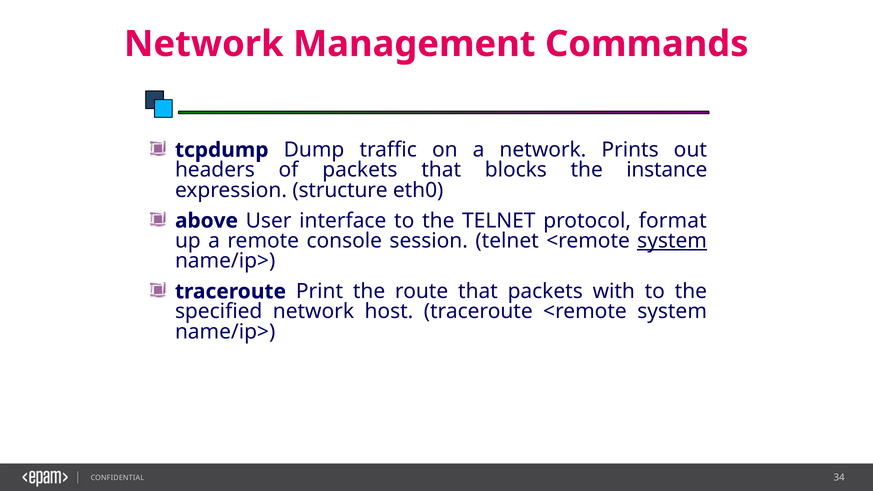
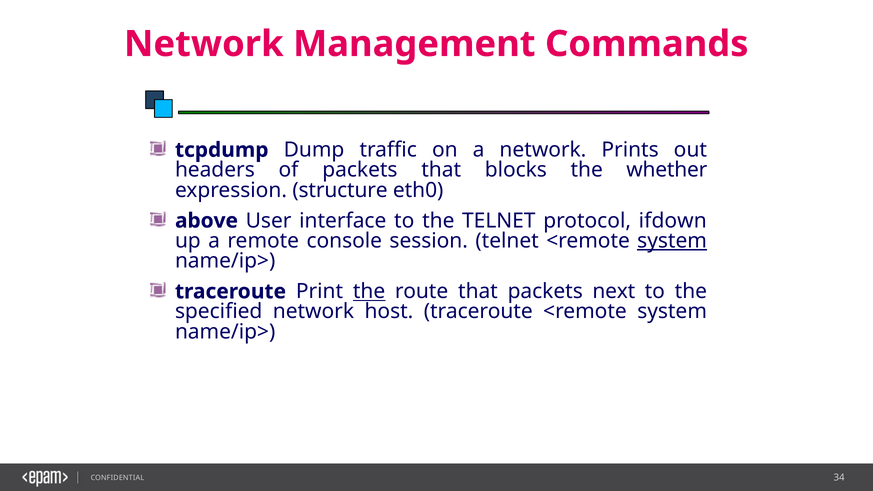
instance: instance -> whether (667, 170)
format: format -> ifdown (673, 221)
the underline: none -> present (369, 292)
with: with -> next (614, 292)
